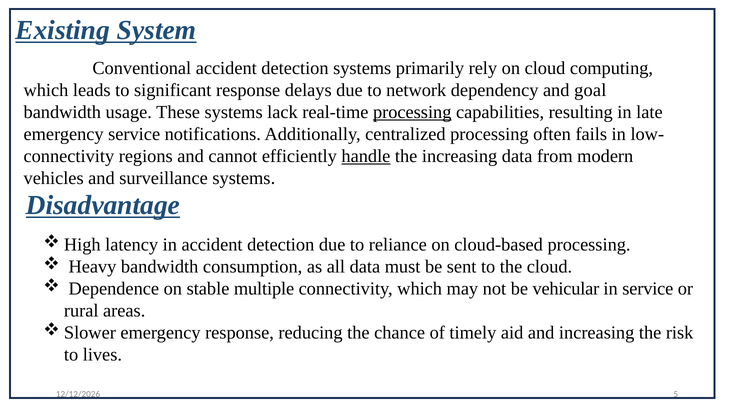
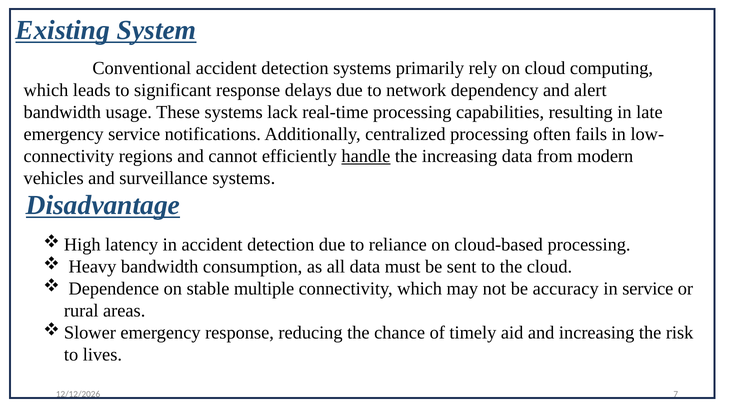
goal: goal -> alert (590, 90)
processing underline: present -> none (412, 112)
vehicular: vehicular -> accuracy (566, 288)
5: 5 -> 7 (676, 394)
